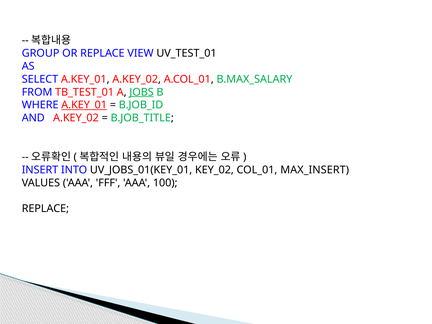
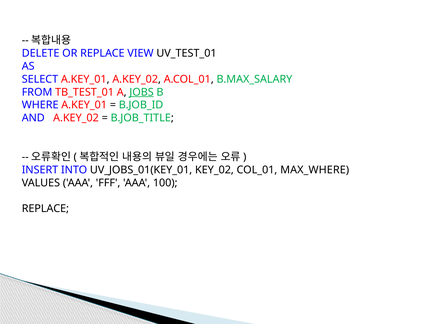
GROUP: GROUP -> DELETE (41, 53)
A.KEY_01 underline: present -> none (84, 105)
MAX_INSERT: MAX_INSERT -> MAX_WHERE (315, 170)
